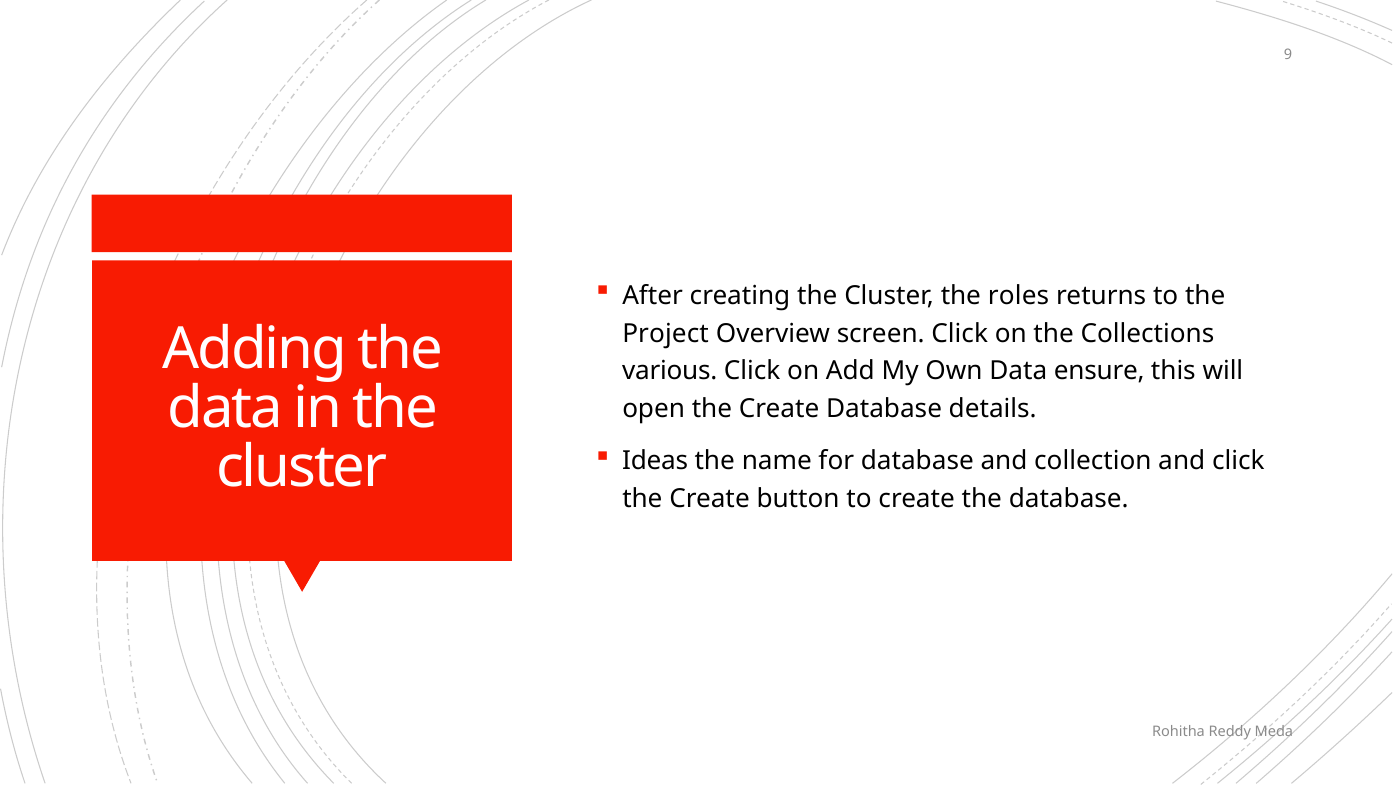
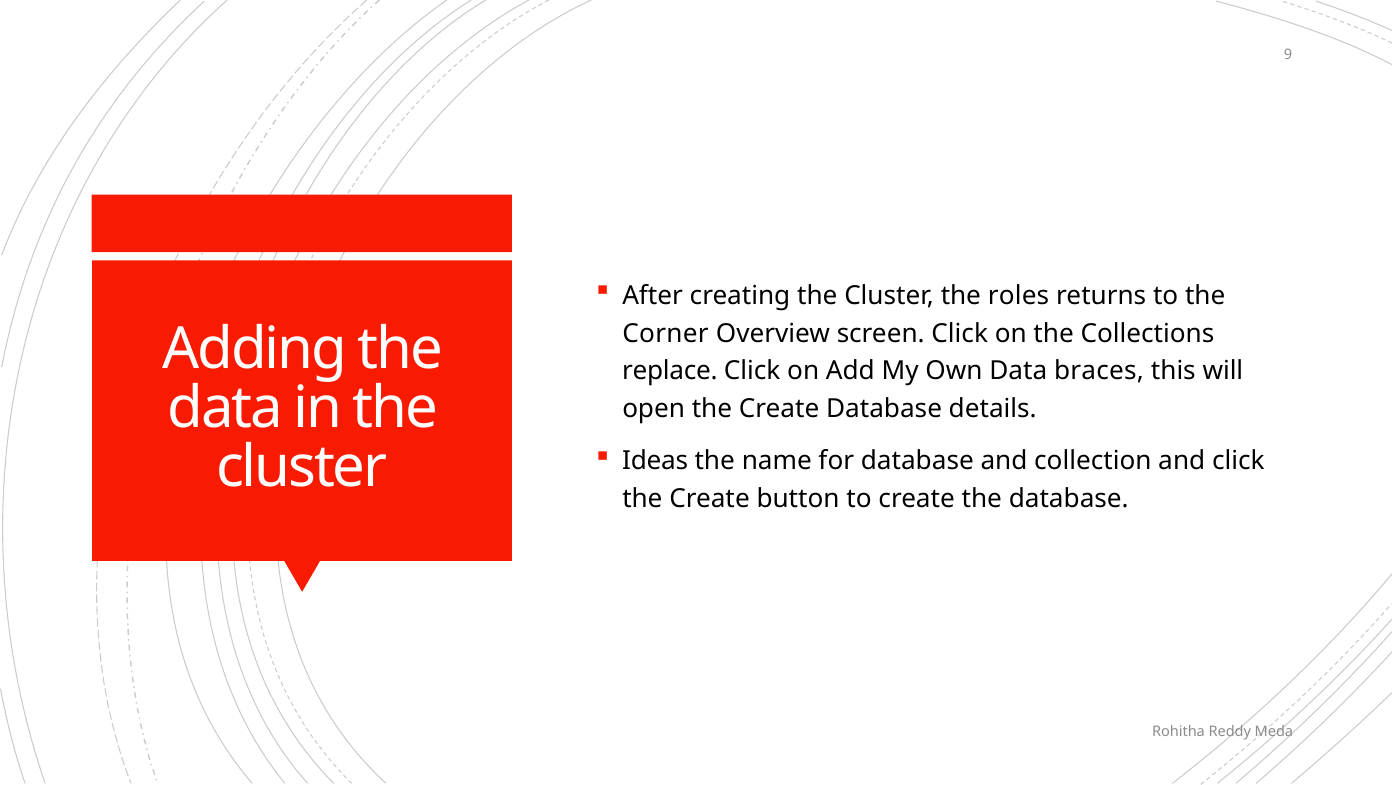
Project: Project -> Corner (666, 333)
various: various -> replace (670, 371)
ensure: ensure -> braces (1099, 371)
